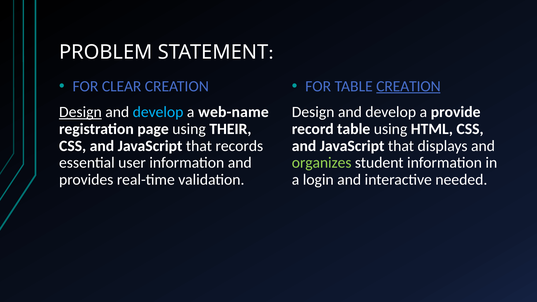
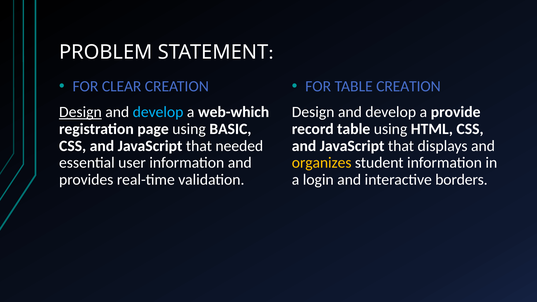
CREATION underline: present -> none (408, 86)
web-name: web-name -> web-which (234, 112)
THEIR: THEIR -> BASIC (230, 129)
records: records -> needed (239, 146)
organizes colour: light green -> yellow (322, 163)
needed: needed -> borders (461, 180)
